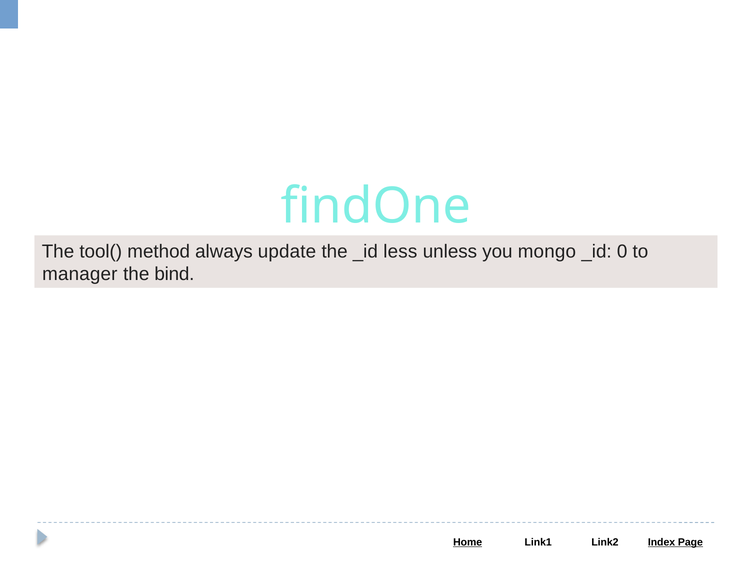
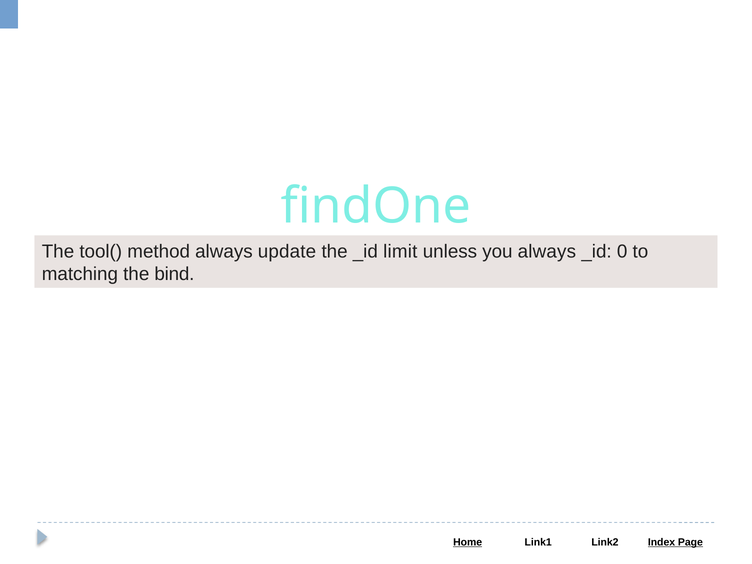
less: less -> limit (400, 252)
you mongo: mongo -> always (547, 252)
manager: manager -> matching (80, 274)
